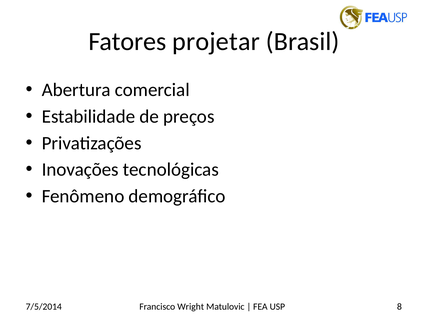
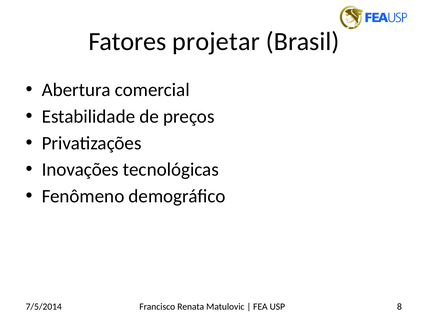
Wright: Wright -> Renata (191, 307)
